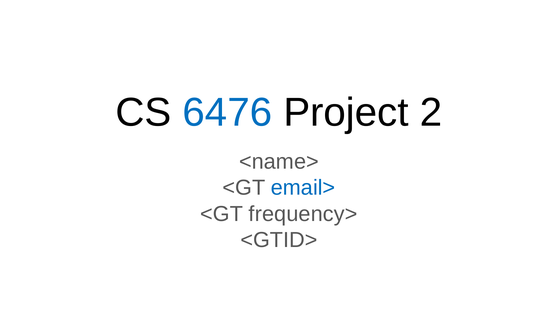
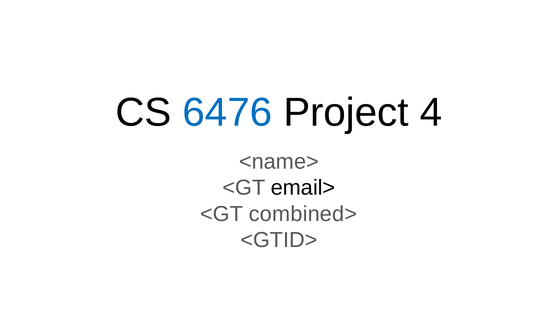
2: 2 -> 4 (431, 112)
email> colour: blue -> black (303, 188)
frequency>: frequency> -> combined> (303, 214)
